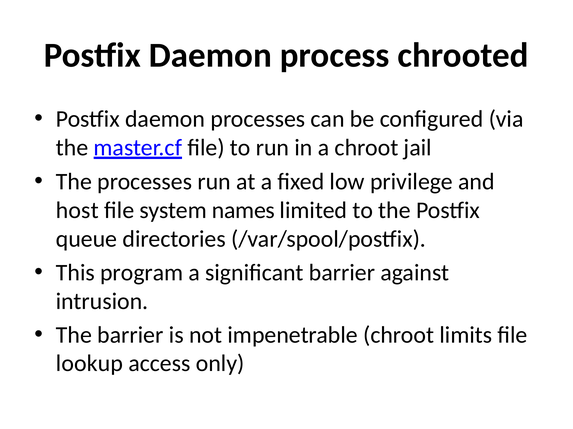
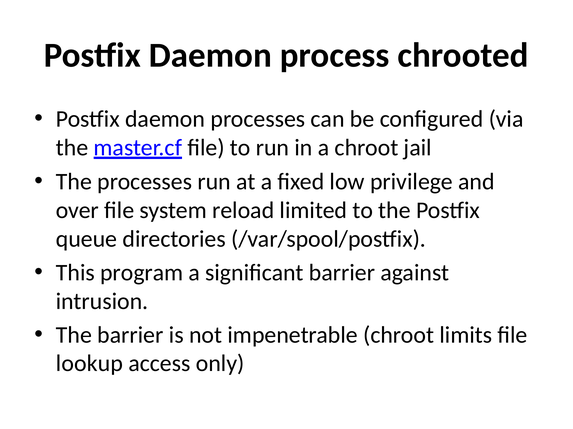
host: host -> over (77, 211)
names: names -> reload (243, 211)
